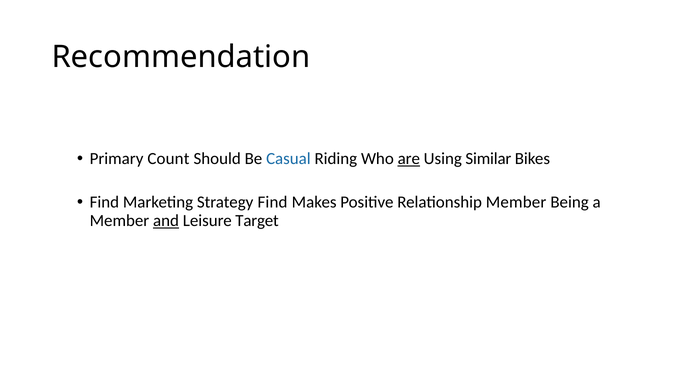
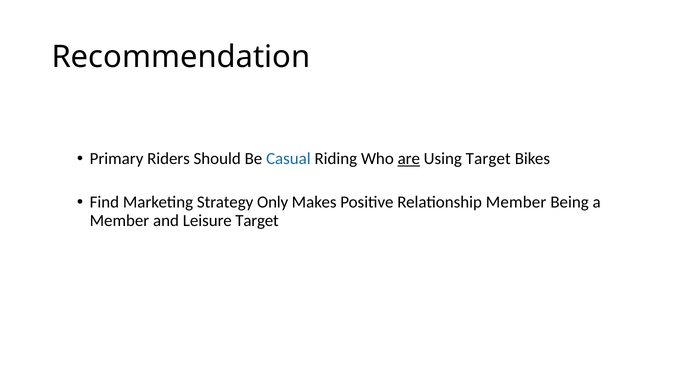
Count: Count -> Riders (169, 159)
Using Similar: Similar -> Target (488, 159)
Strategy Find: Find -> Only (273, 202)
and underline: present -> none (166, 220)
